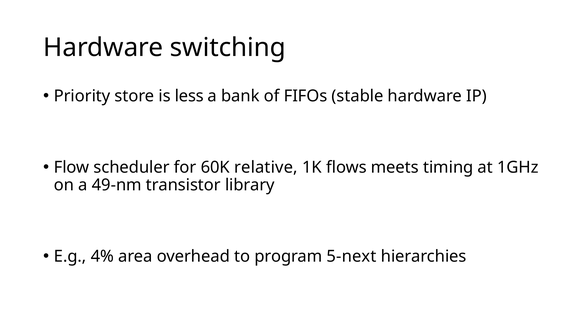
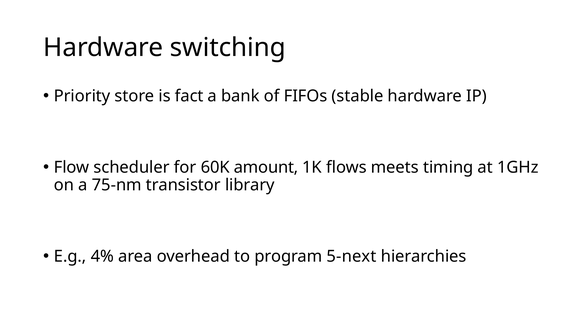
less: less -> fact (189, 96)
relative: relative -> amount (266, 167)
49-nm: 49-nm -> 75-nm (117, 185)
